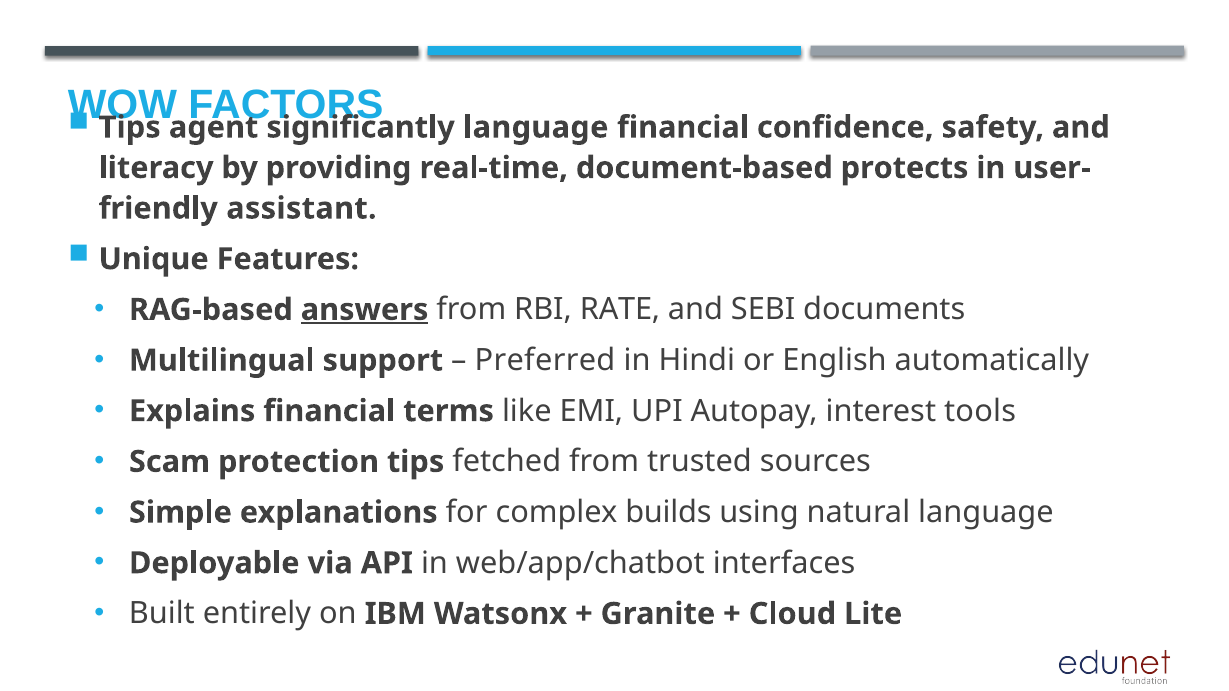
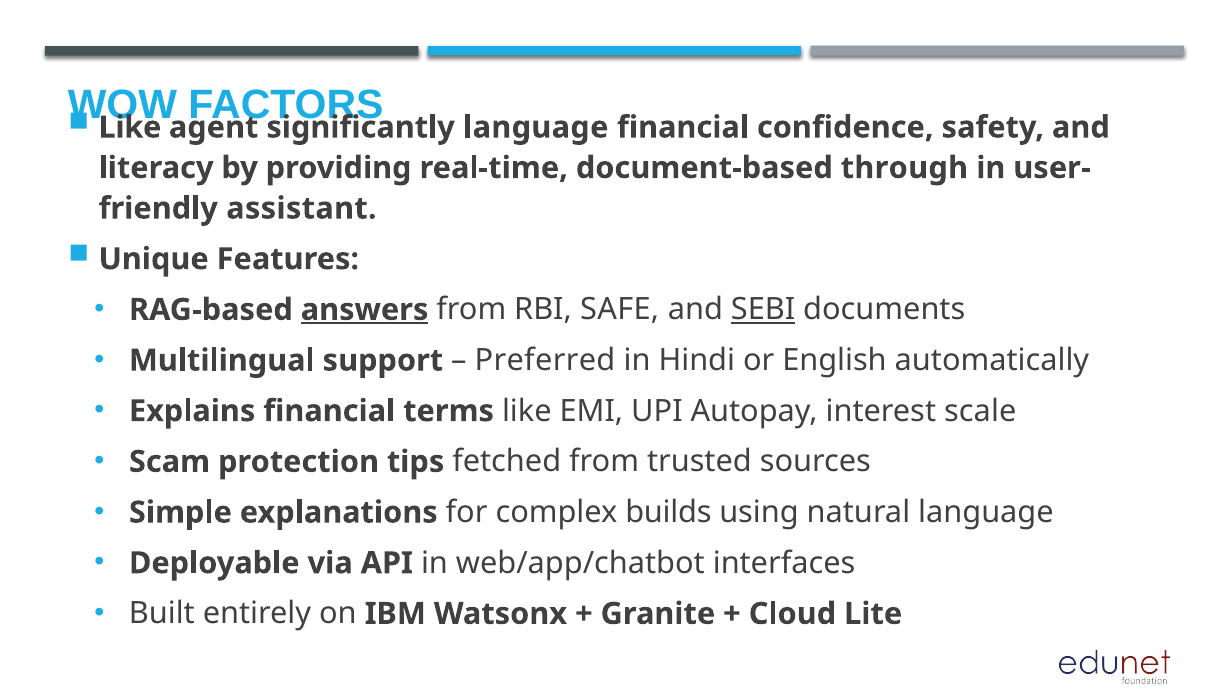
Tips: Tips -> Like (130, 127)
protects: protects -> through (904, 168)
RATE: RATE -> SAFE (620, 310)
SEBI underline: none -> present (763, 310)
tools: tools -> scale (980, 411)
